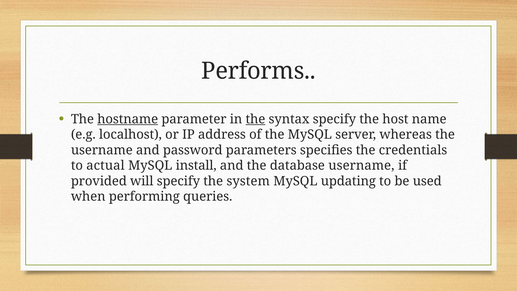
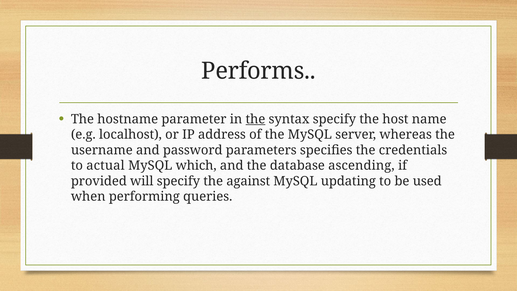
hostname underline: present -> none (128, 119)
install: install -> which (196, 166)
database username: username -> ascending (361, 166)
system: system -> against (248, 181)
